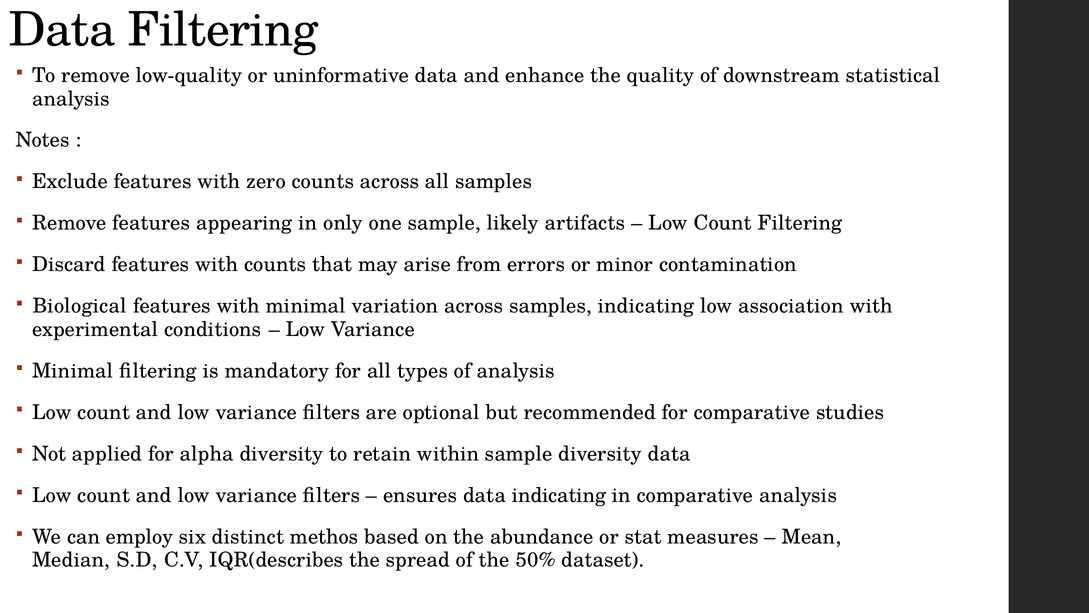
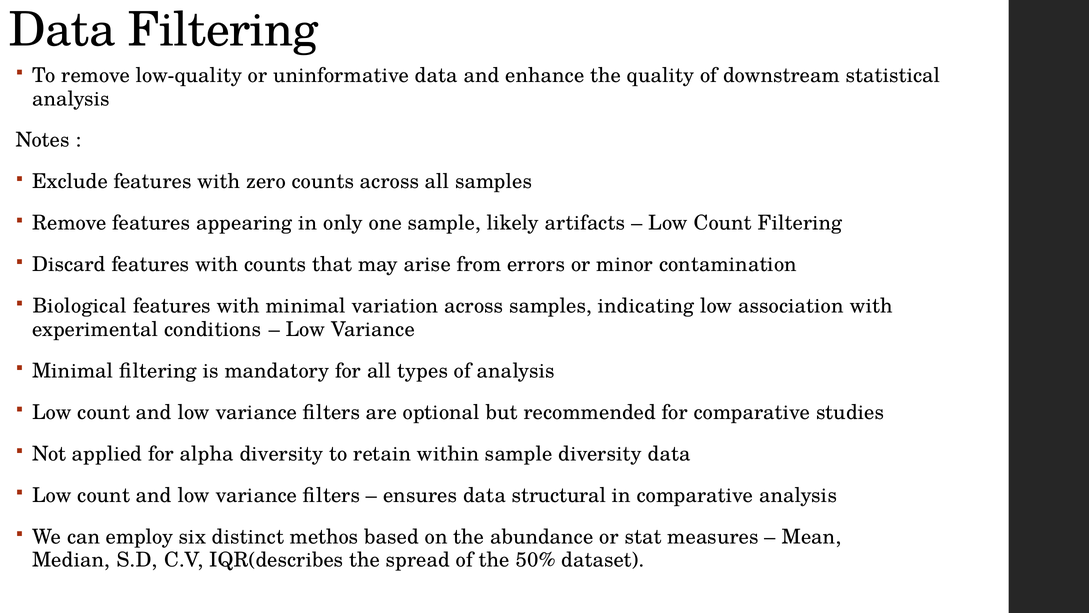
data indicating: indicating -> structural (559, 495)
